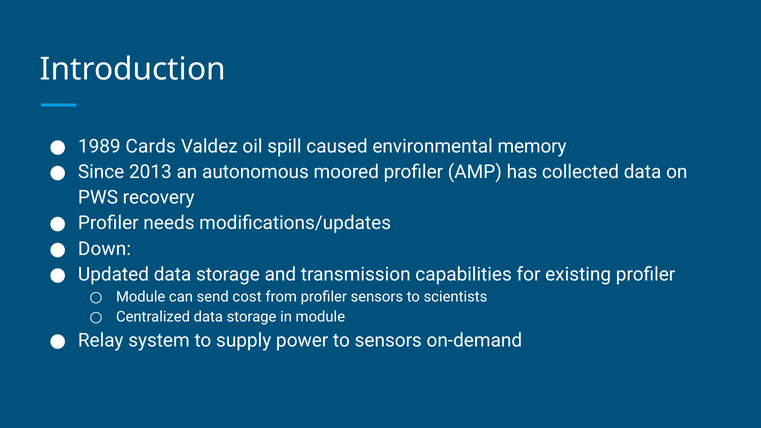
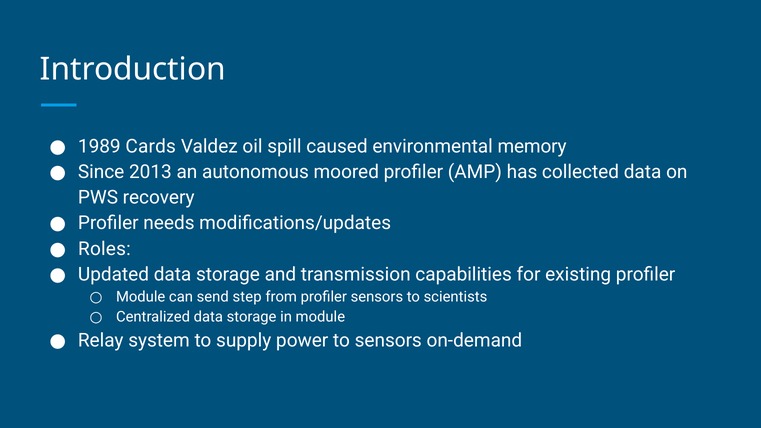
Down: Down -> Roles (104, 249)
cost: cost -> step (247, 297)
